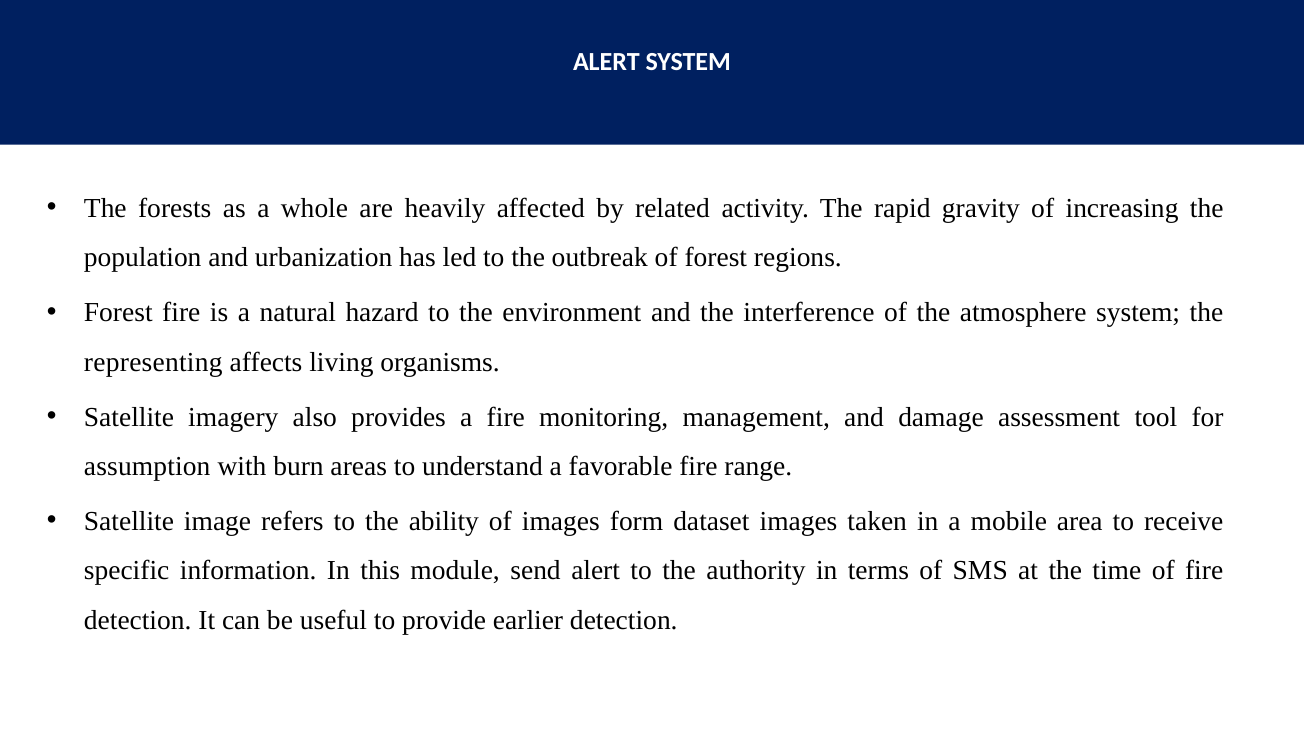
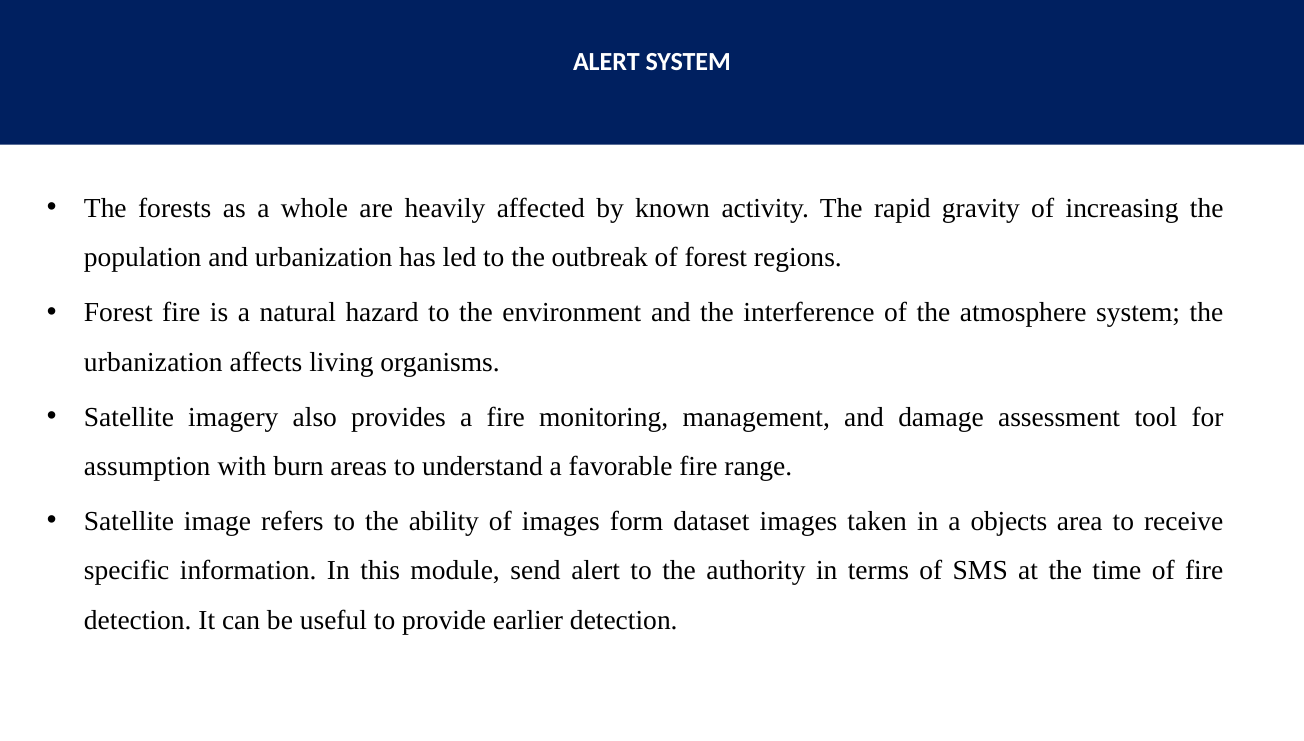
related: related -> known (673, 208)
representing: representing -> urbanization (153, 362)
mobile: mobile -> objects (1009, 522)
